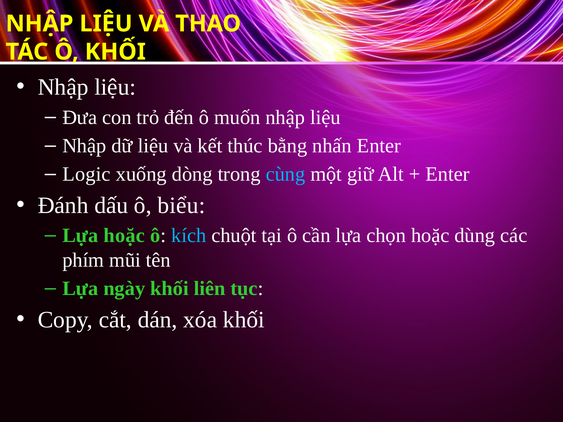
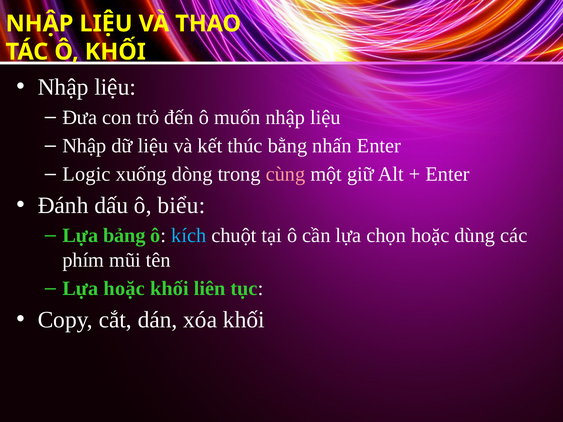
cùng colour: light blue -> pink (285, 174)
Lựa hoặc: hoặc -> bảng (124, 236)
Lựa ngày: ngày -> hoặc (124, 289)
